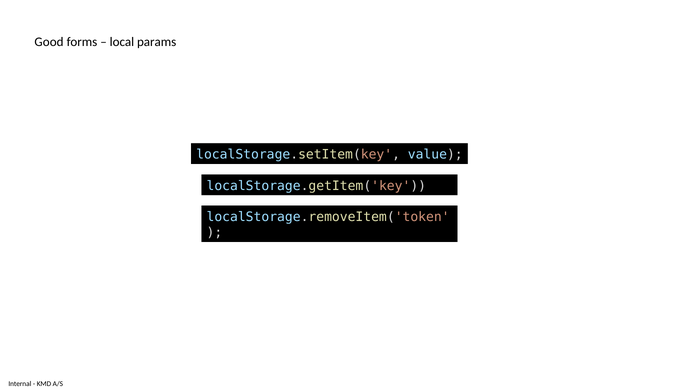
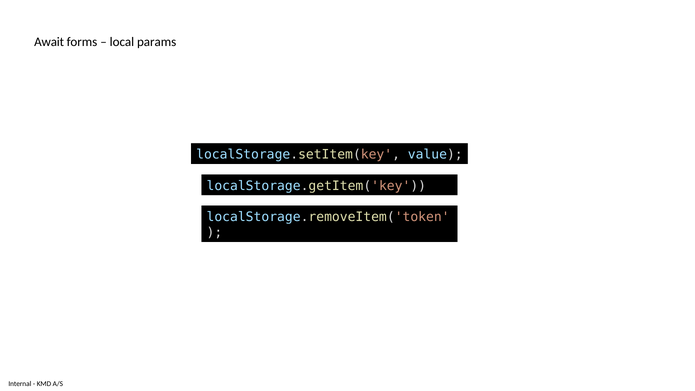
Good: Good -> Await (49, 42)
